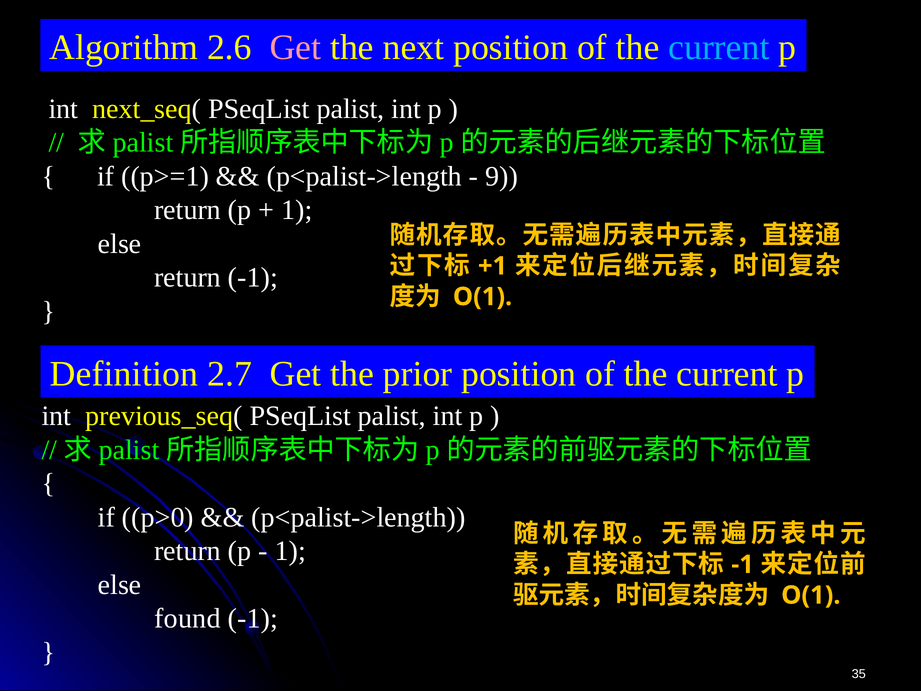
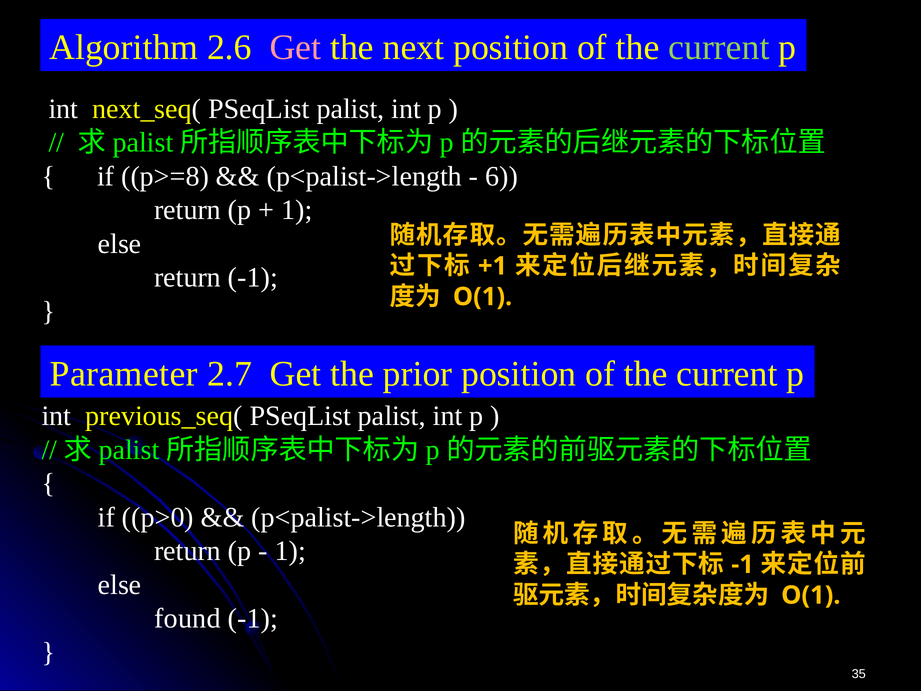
current colour: light blue -> light green (719, 48)
p>=1: p>=1 -> p>=8 (165, 176)
9: 9 -> 6 (502, 176)
Definition: Definition -> Parameter (124, 374)
